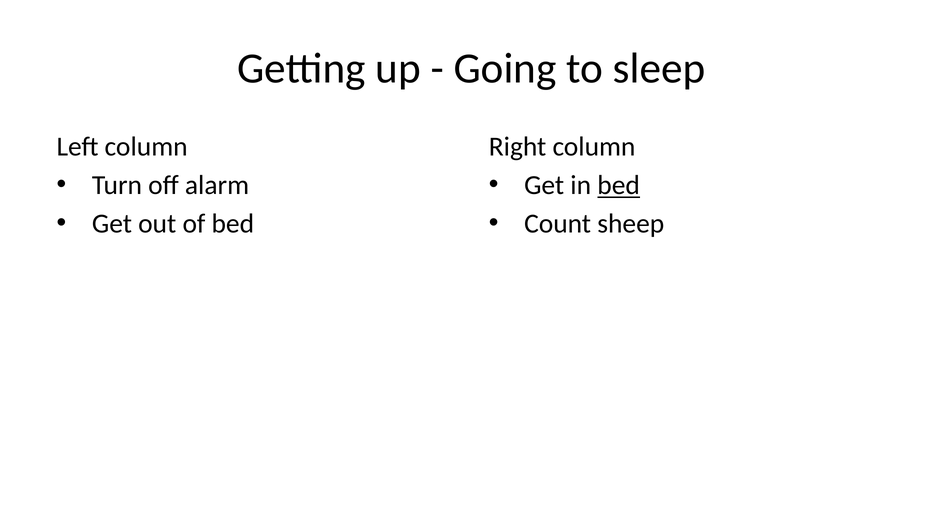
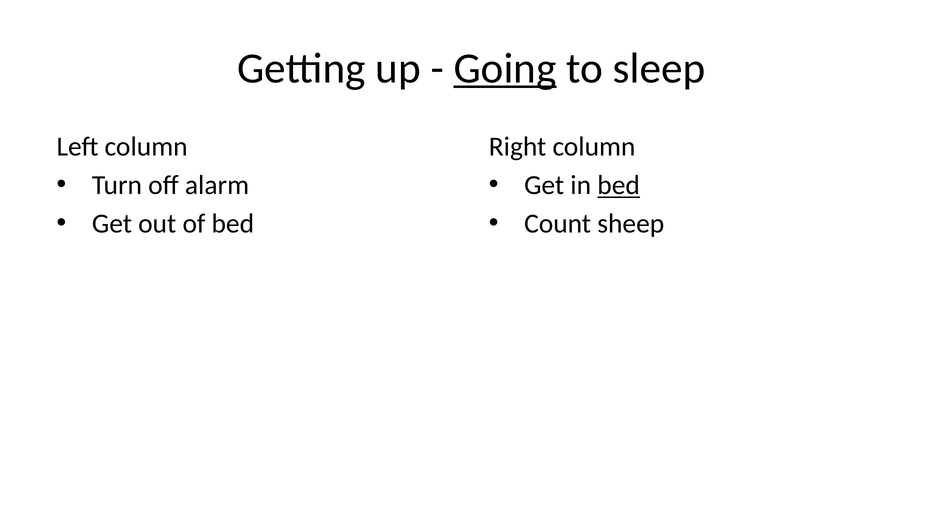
Going underline: none -> present (505, 68)
